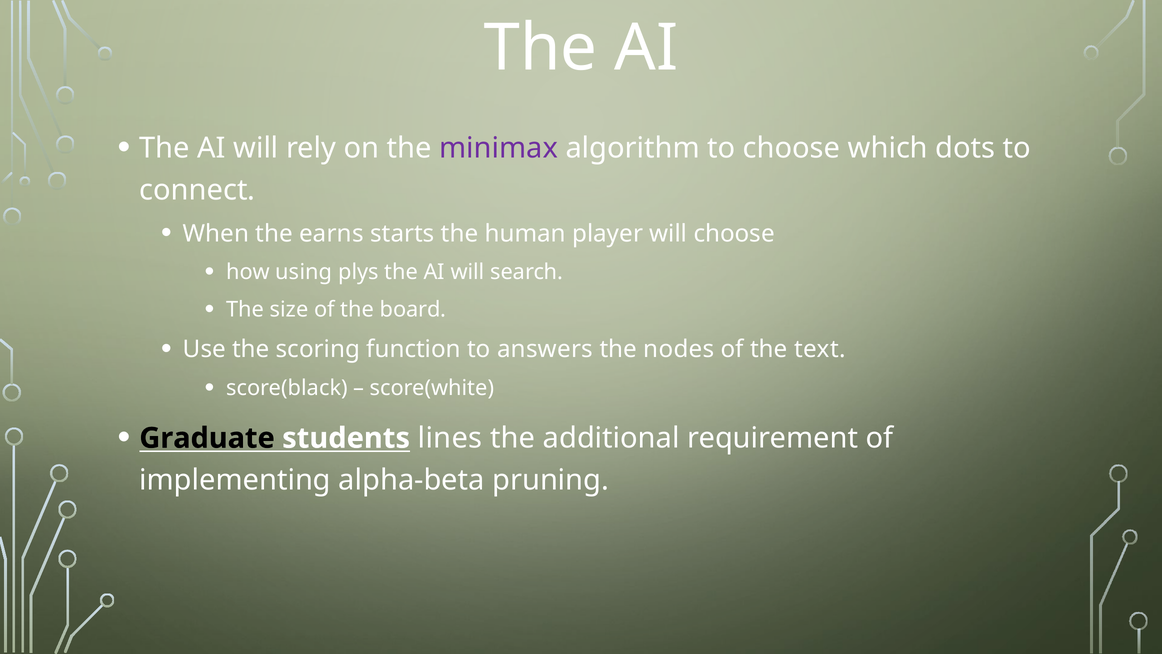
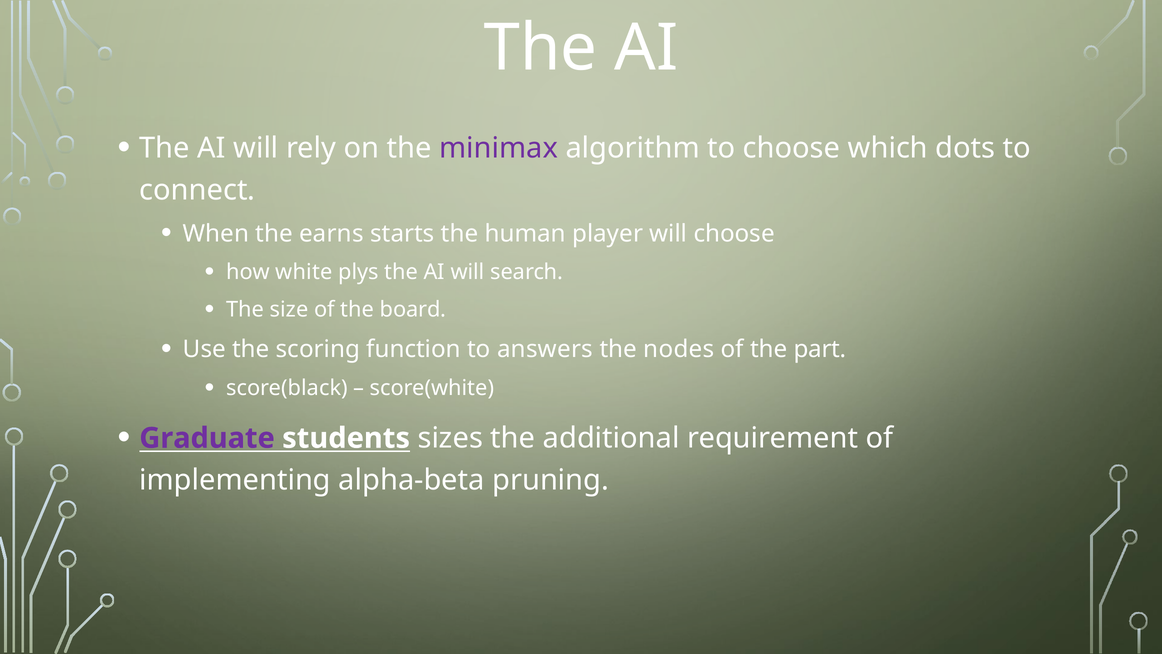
using: using -> white (304, 272)
text: text -> part (820, 349)
Graduate colour: black -> purple (207, 438)
lines: lines -> sizes (450, 438)
